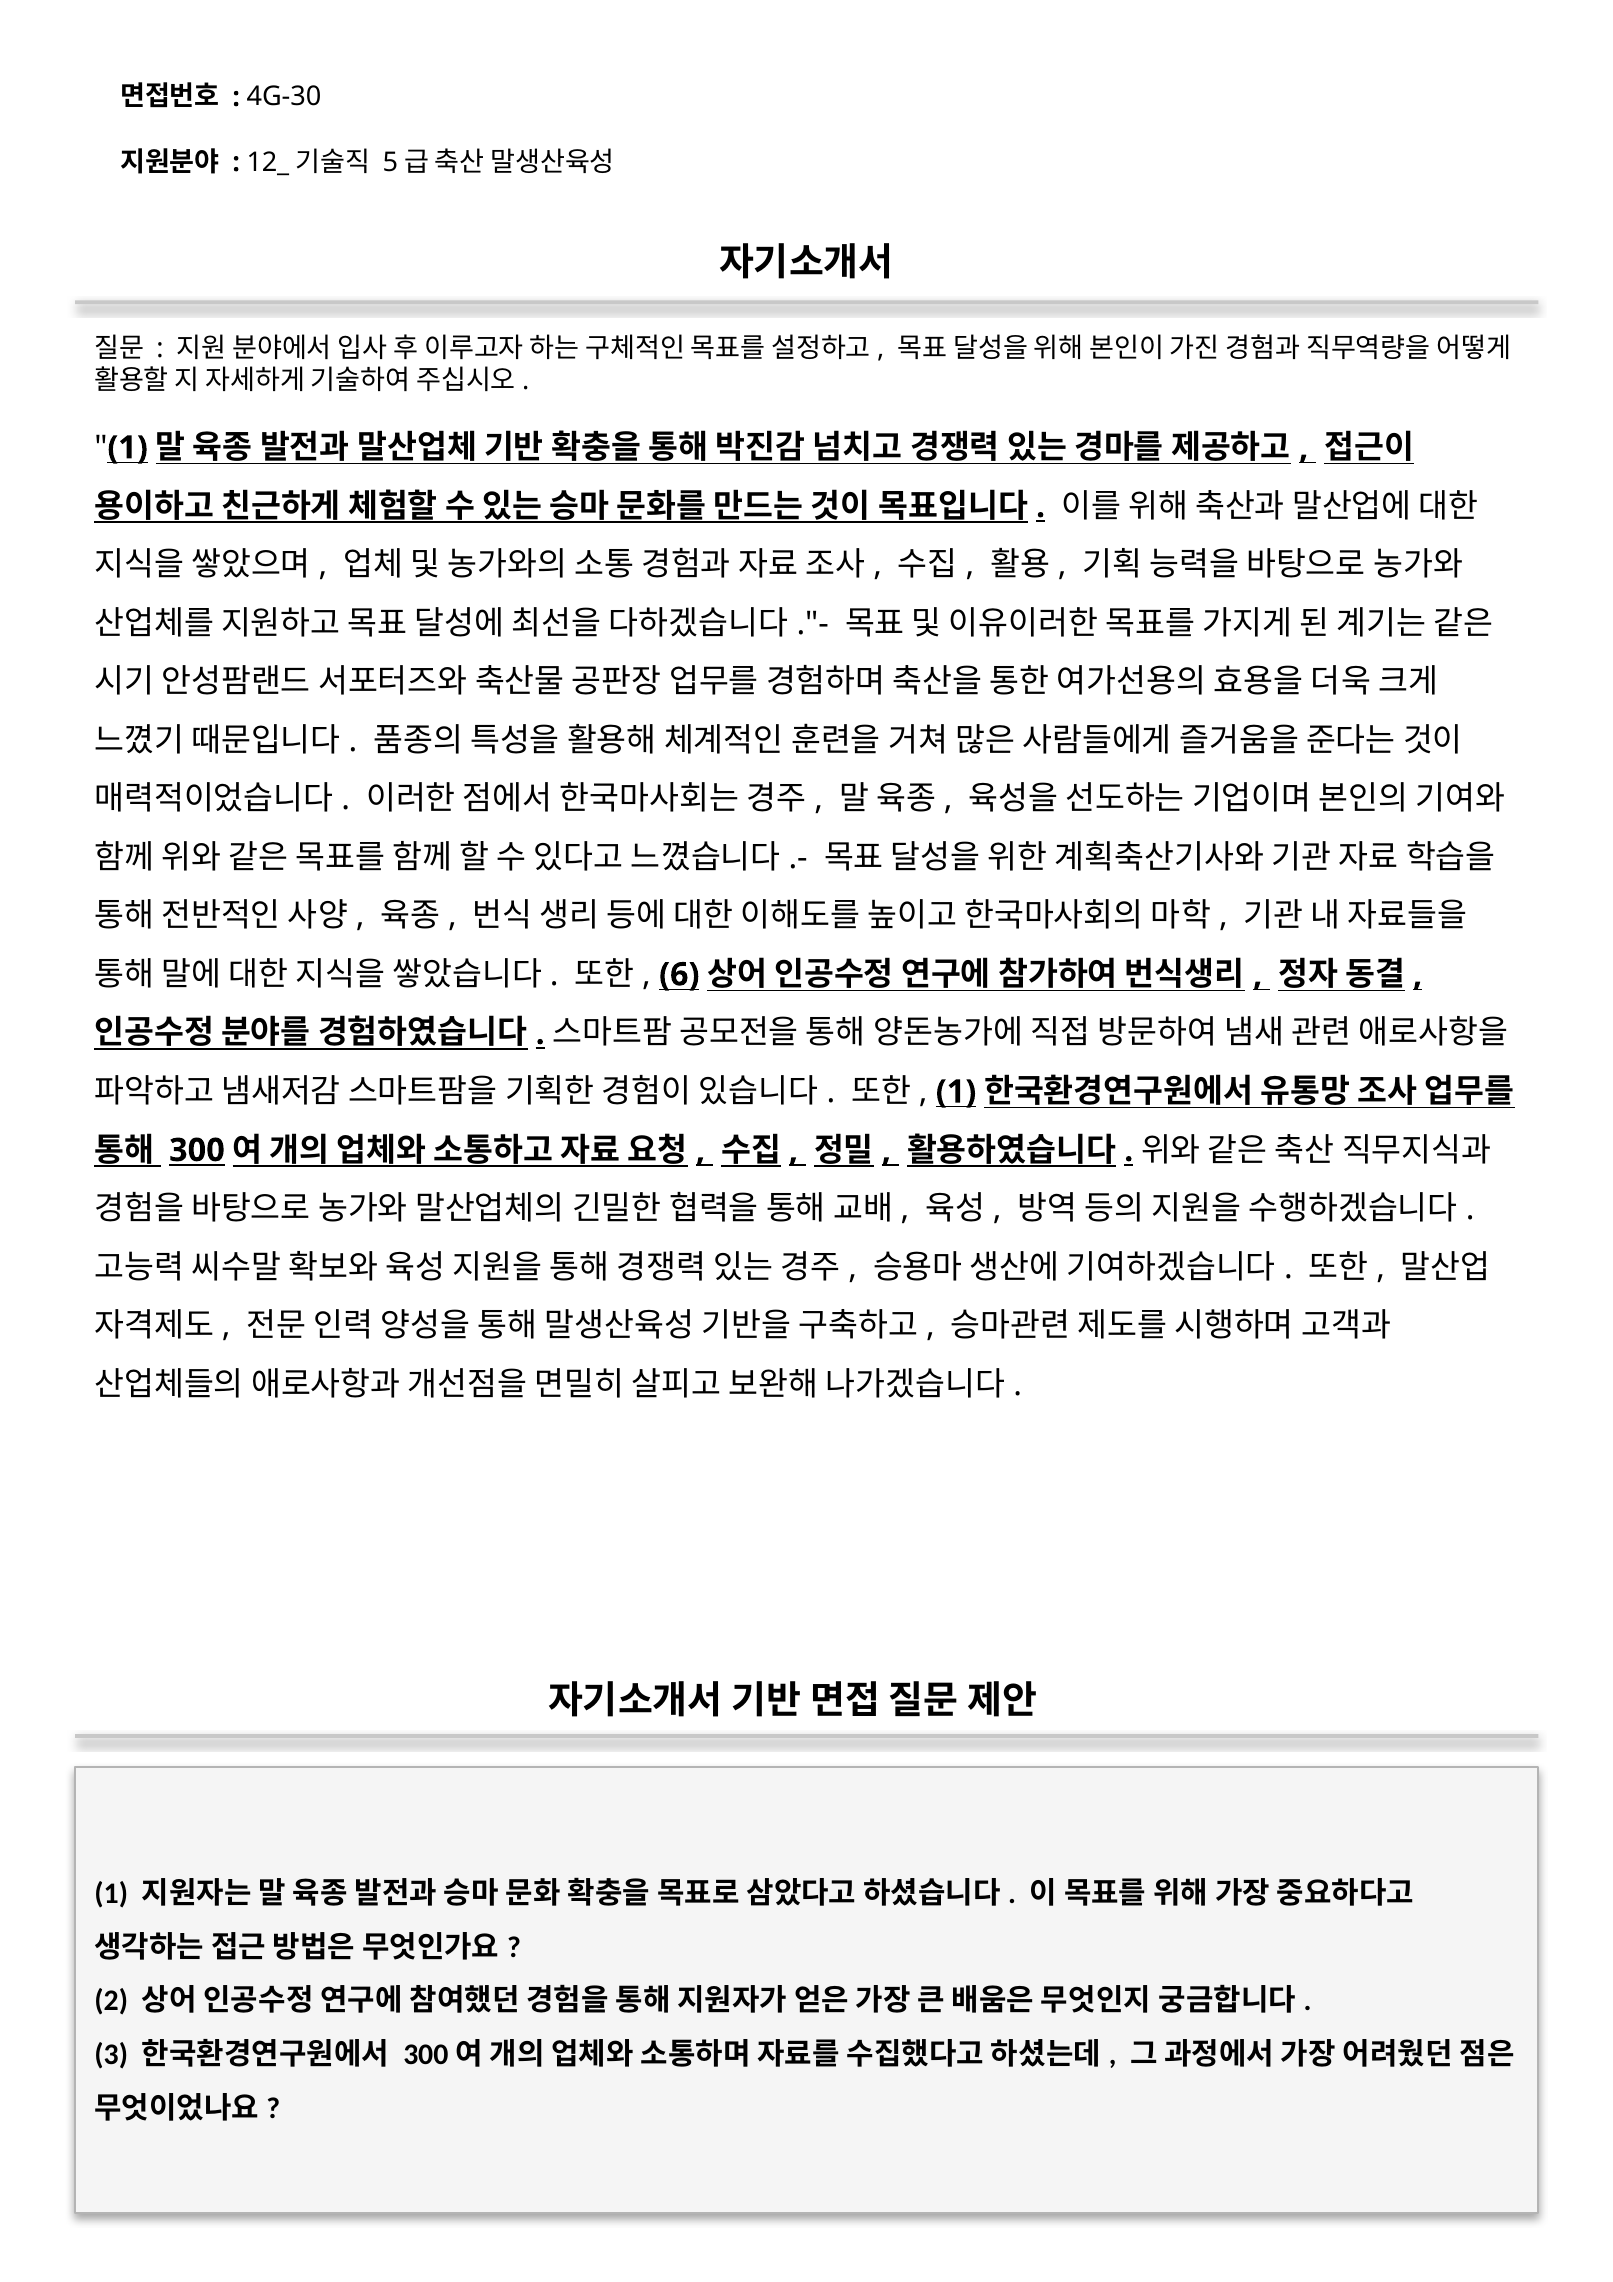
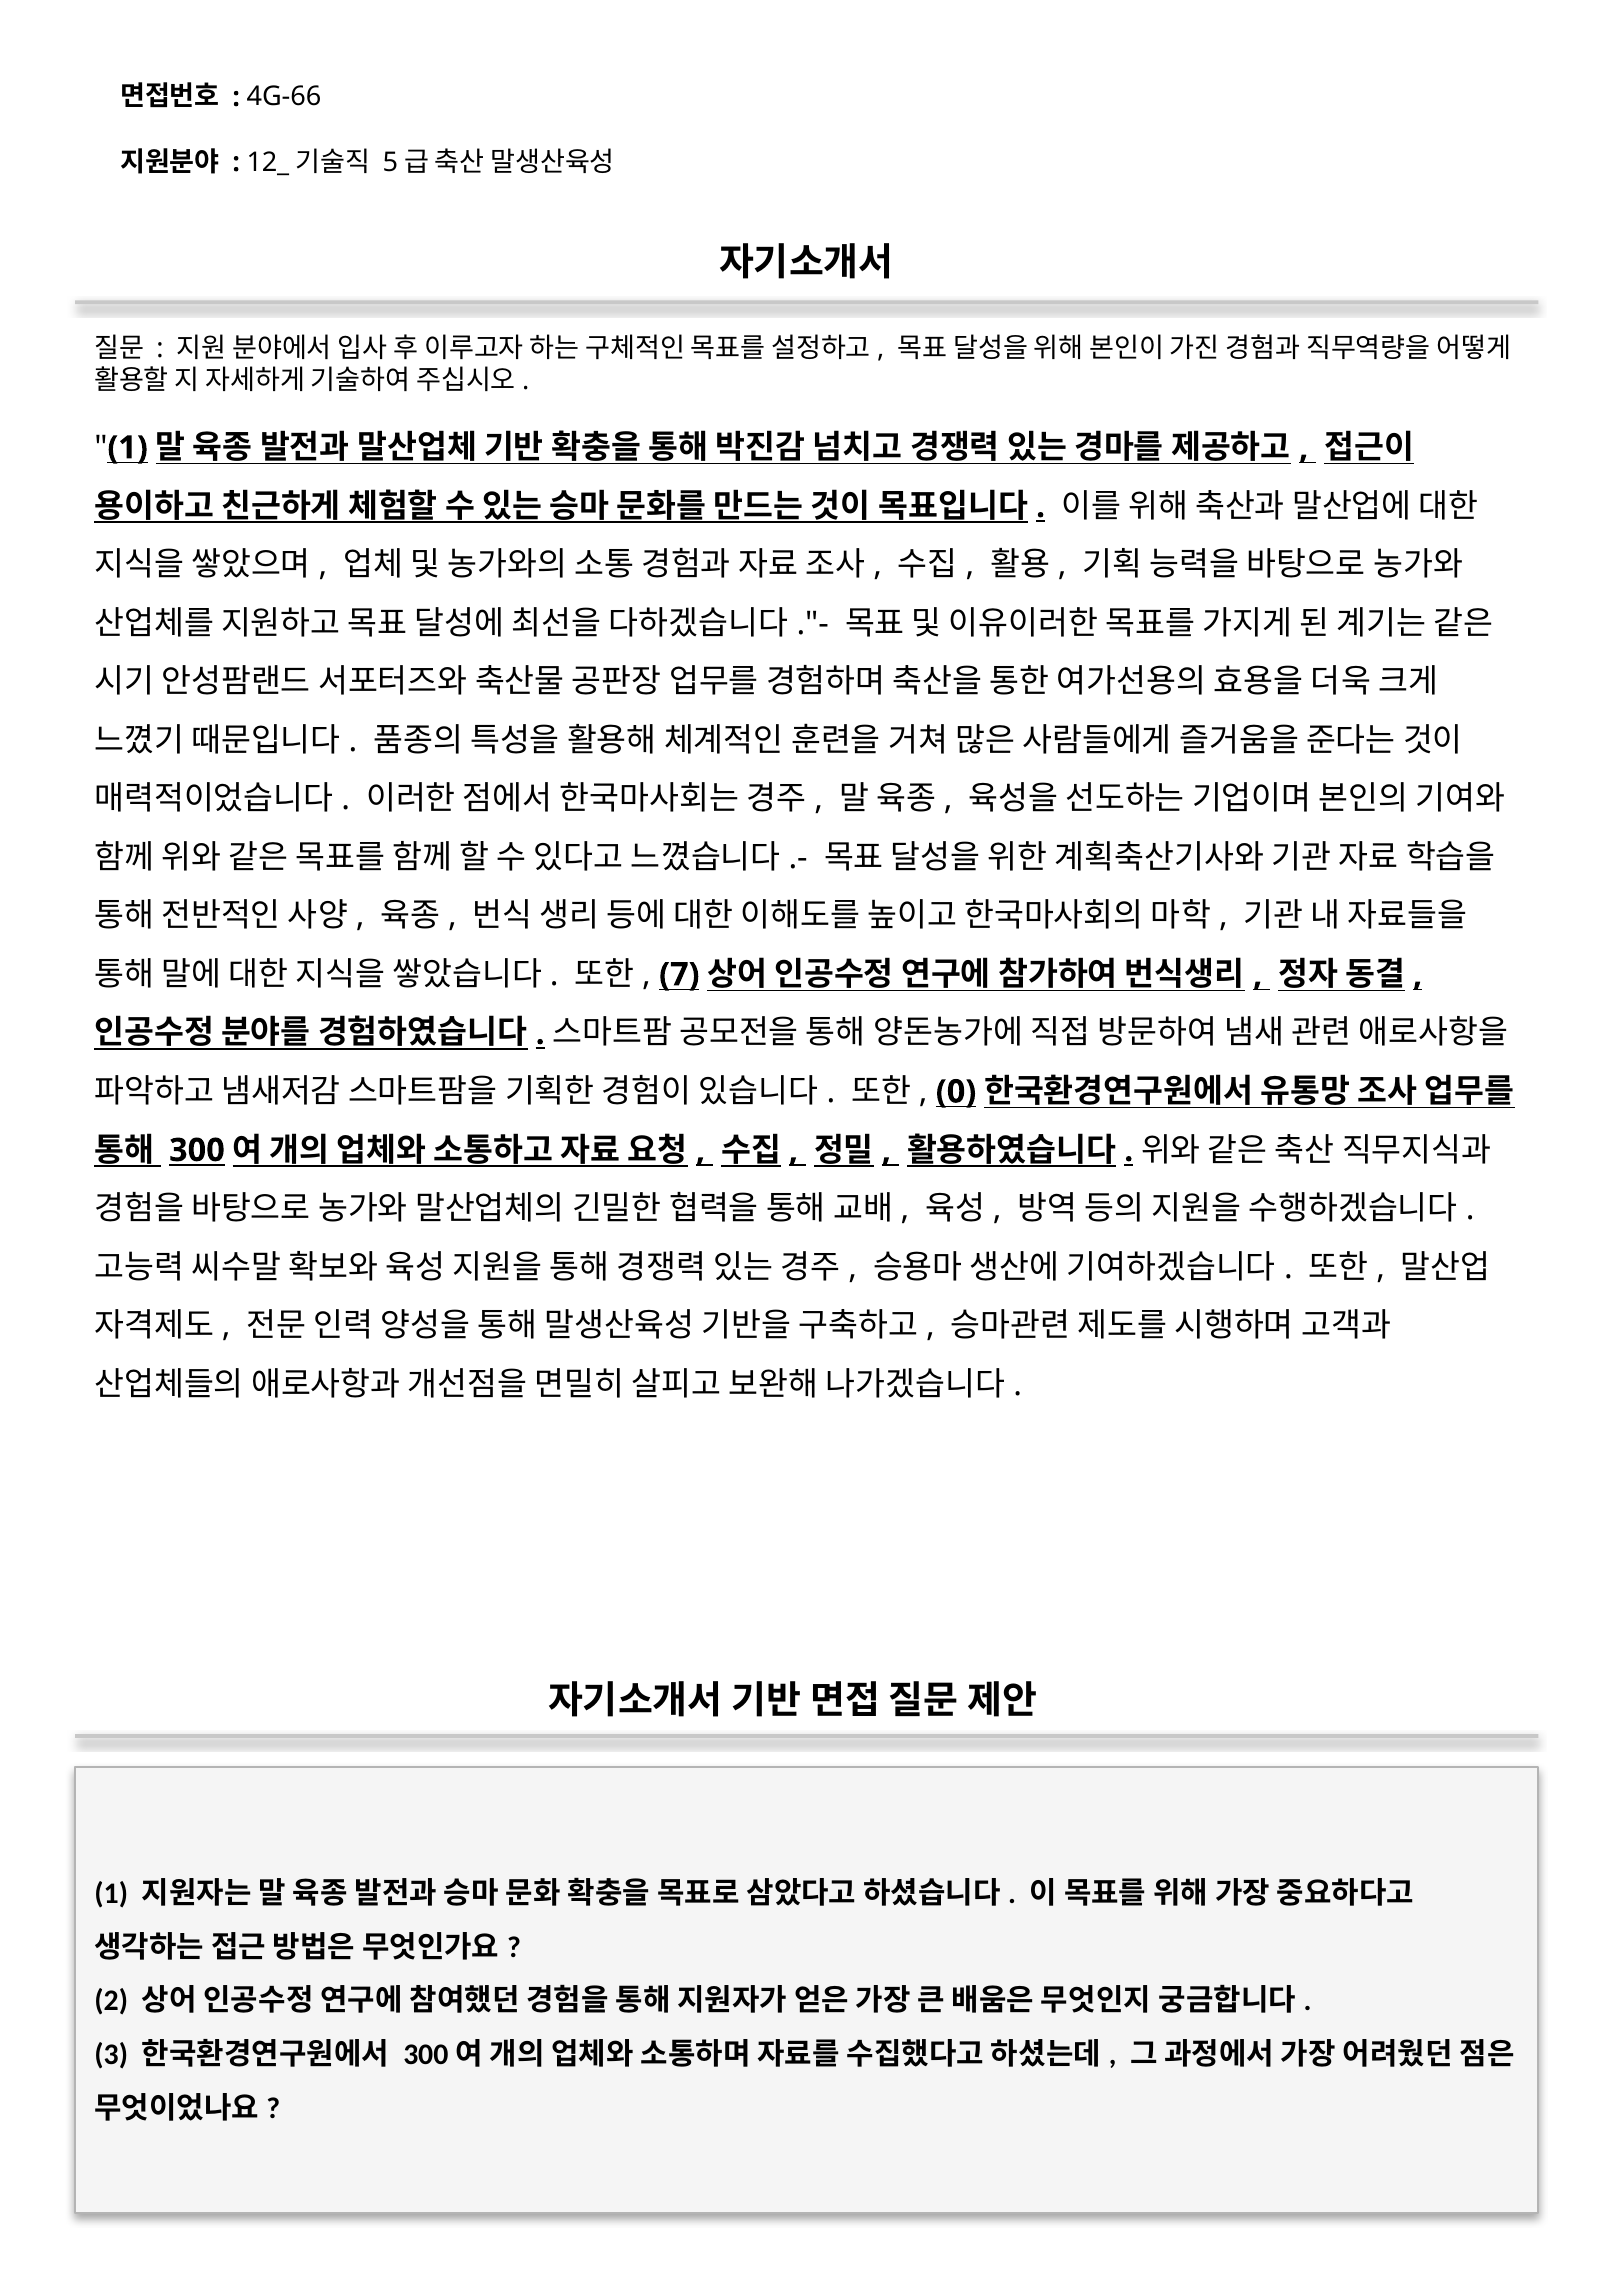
4G-30: 4G-30 -> 4G-66 (284, 97)
6: 6 -> 7 (679, 974)
1: 1 -> 0 (956, 1091)
